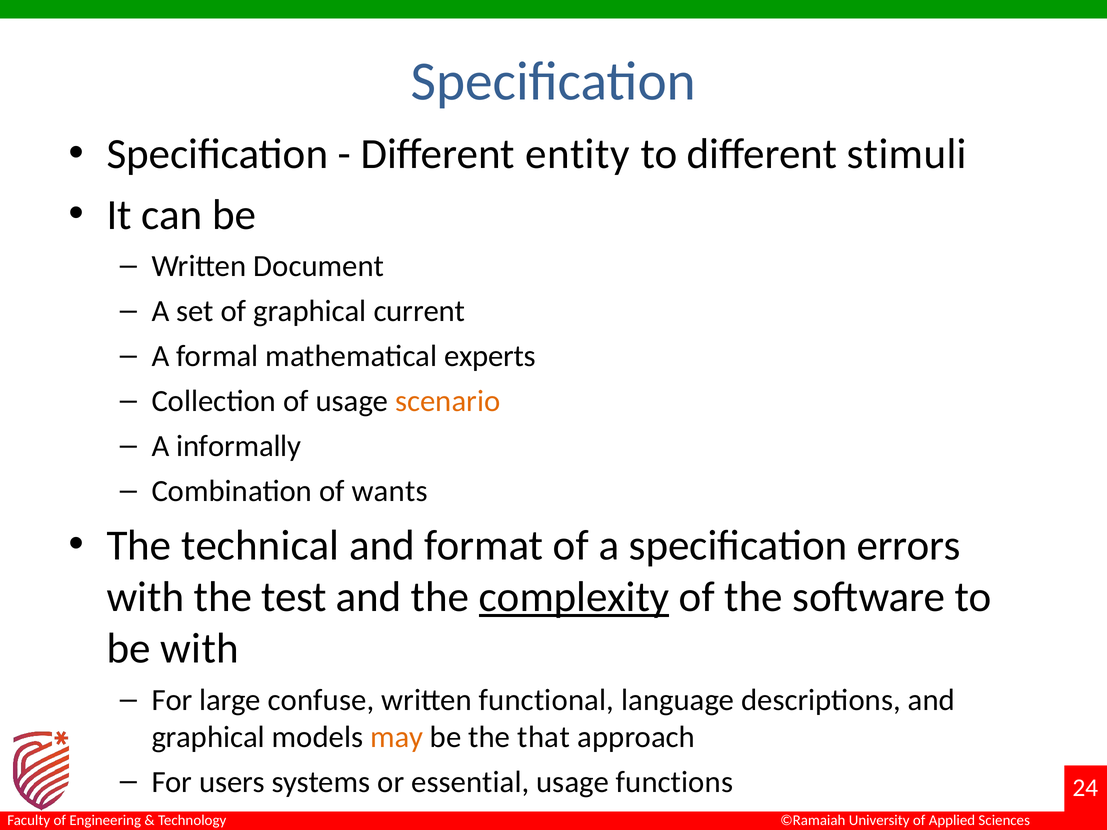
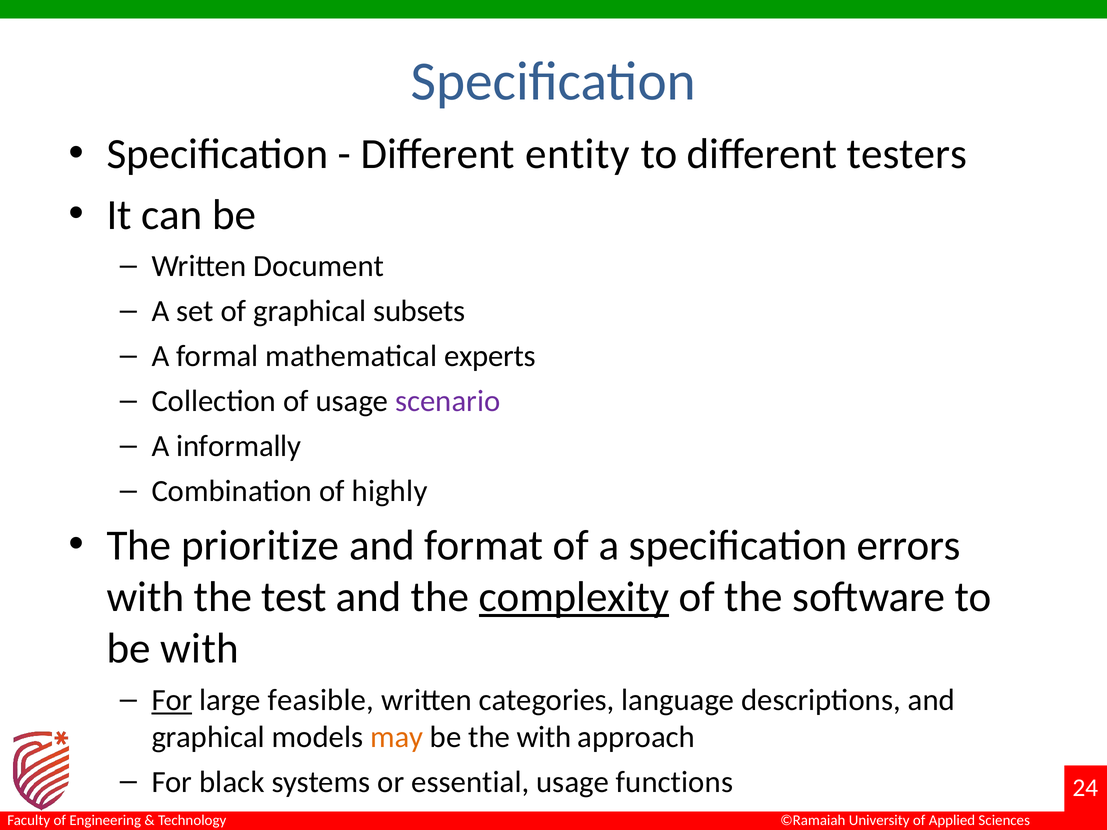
stimuli: stimuli -> testers (907, 154)
current: current -> subsets (419, 311)
scenario colour: orange -> purple (448, 401)
wants: wants -> highly (390, 491)
technical: technical -> prioritize (260, 545)
For underline: none -> present (172, 700)
confuse: confuse -> feasible (321, 700)
functional: functional -> categories (547, 700)
the that: that -> with (544, 737)
users: users -> black (232, 782)
